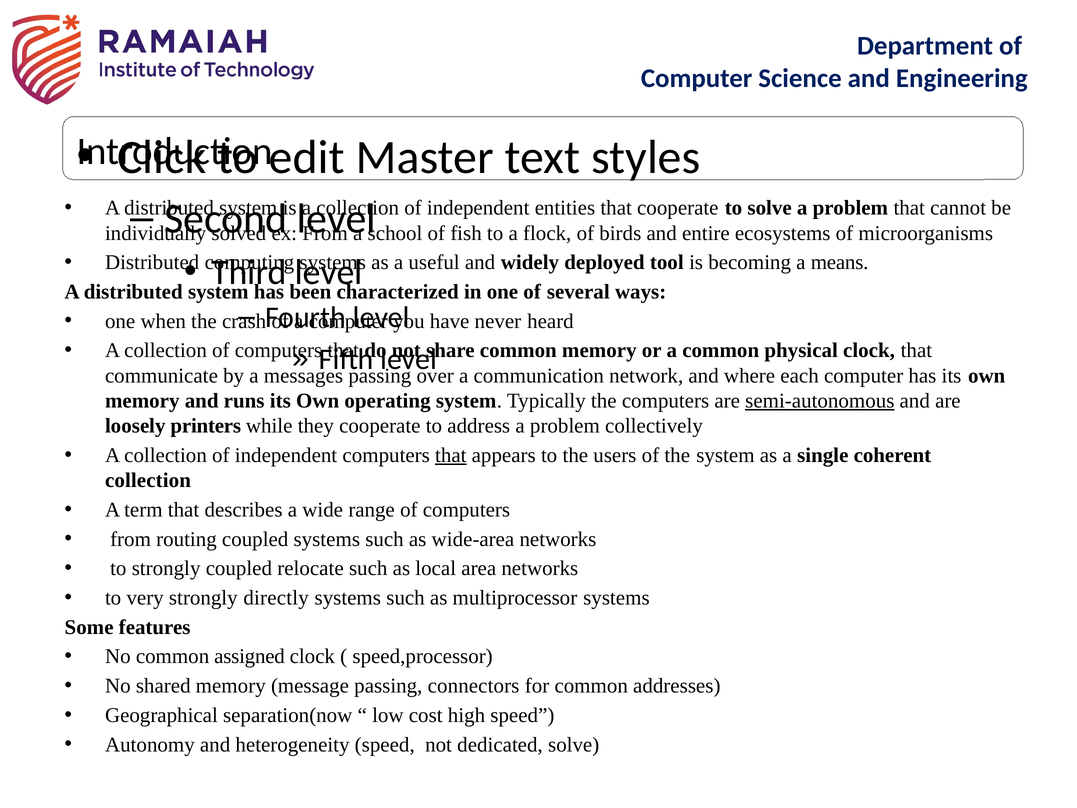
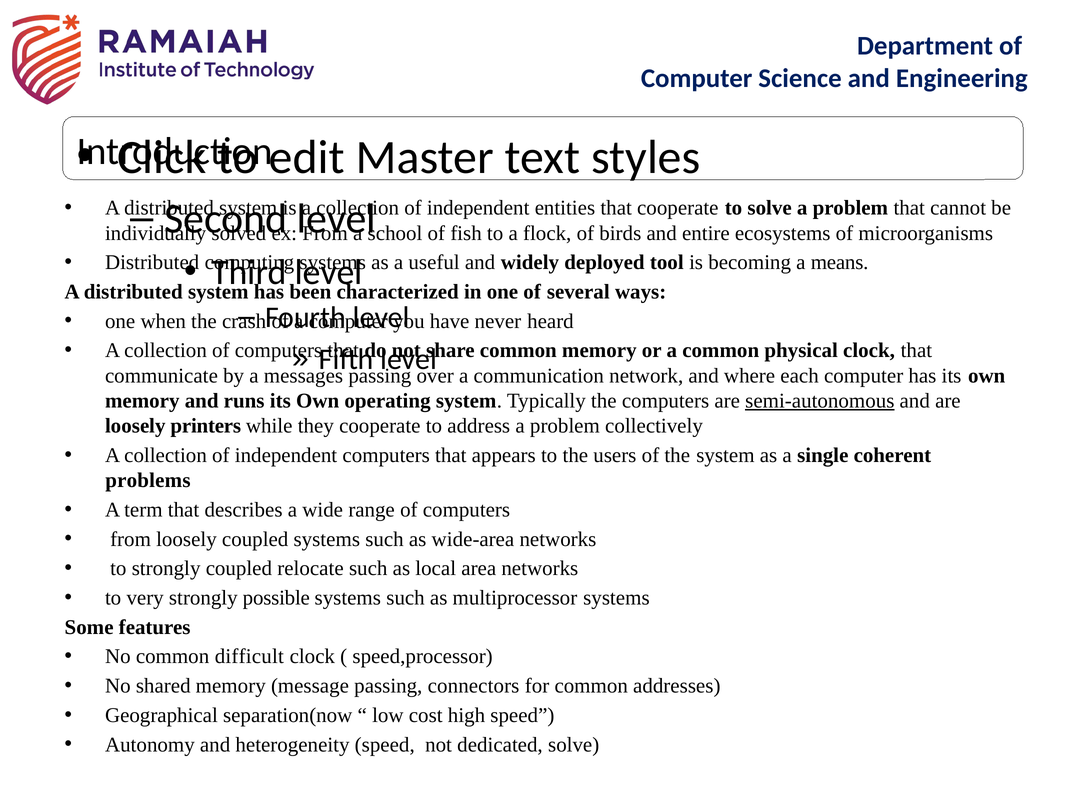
that underline: present -> none (451, 455)
collection: collection -> problems (148, 480)
from routing: routing -> loosely (186, 539)
directly: directly -> possible (276, 598)
assigned: assigned -> difficult (249, 656)
